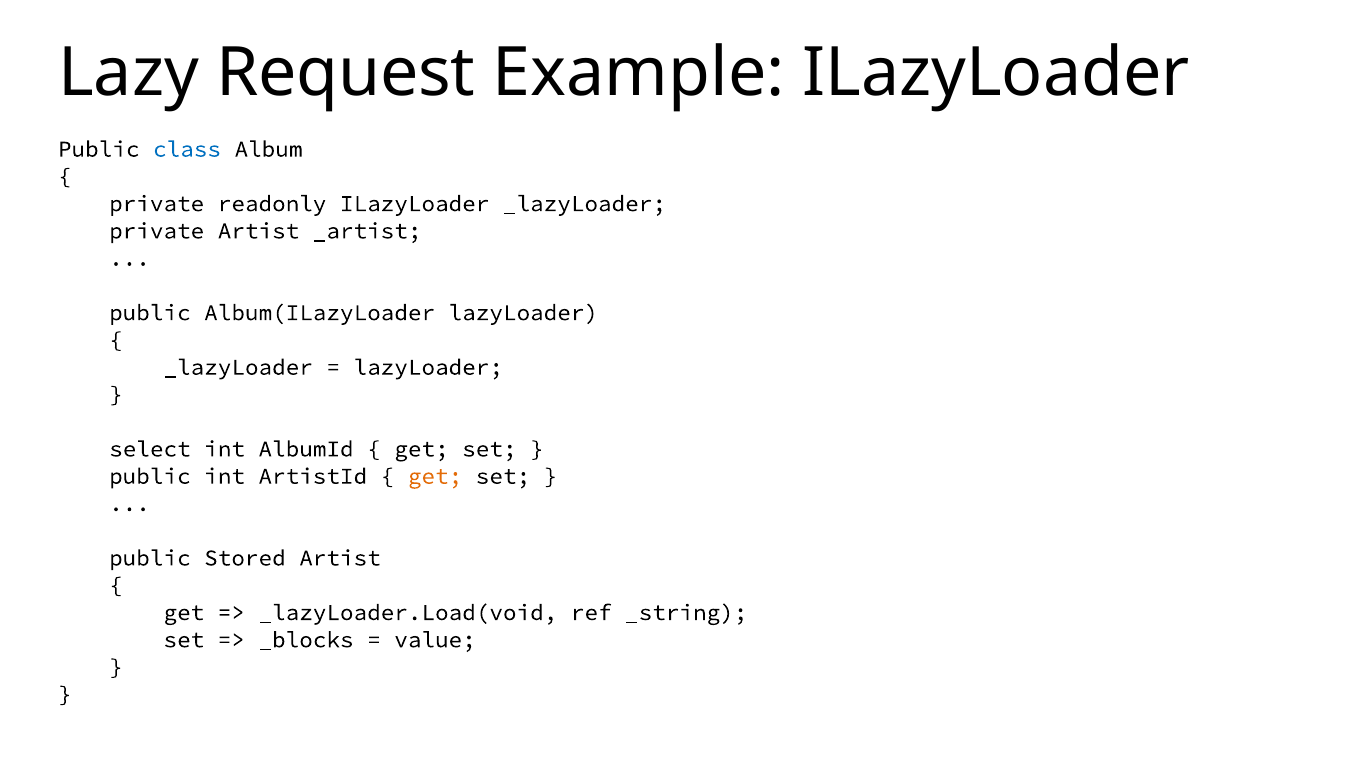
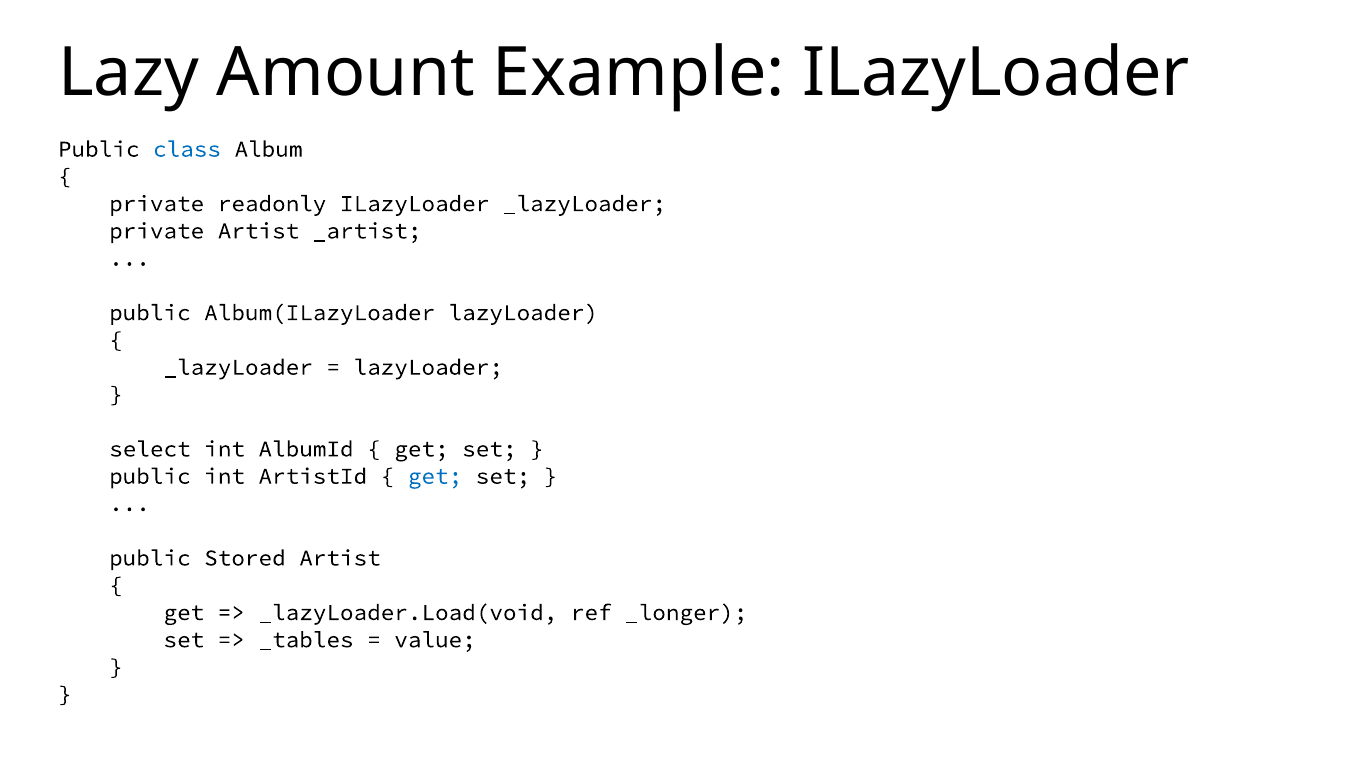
Request: Request -> Amount (346, 73)
get colour: orange -> blue (435, 476)
_string: _string -> _longer (686, 612)
_blocks: _blocks -> _tables (306, 639)
